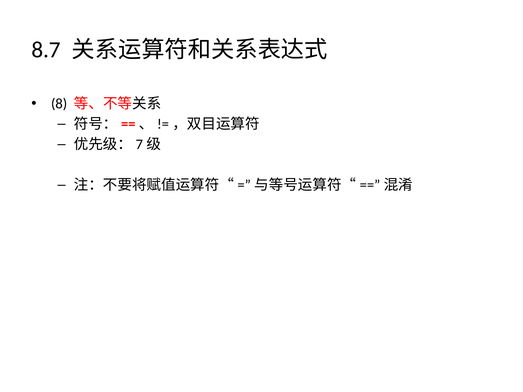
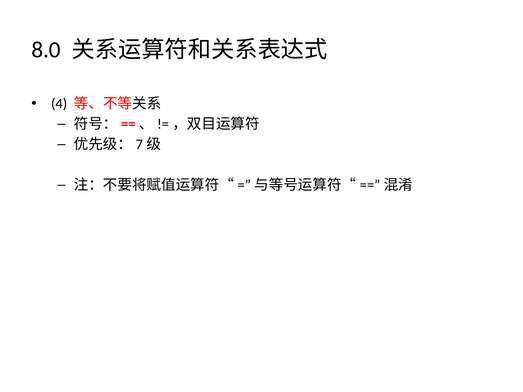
8.7: 8.7 -> 8.0 (46, 50)
8: 8 -> 4 (59, 104)
